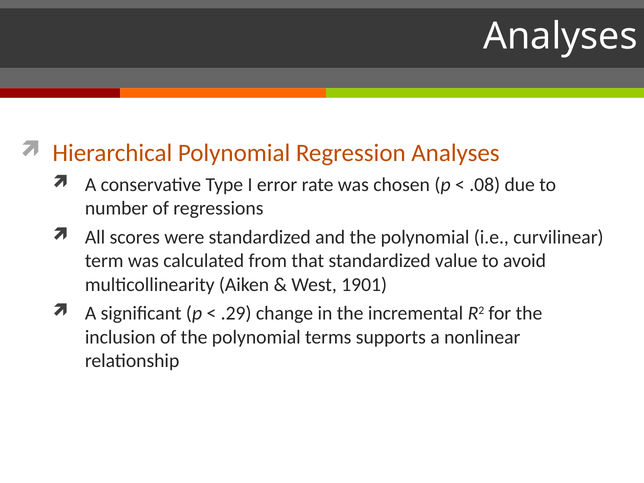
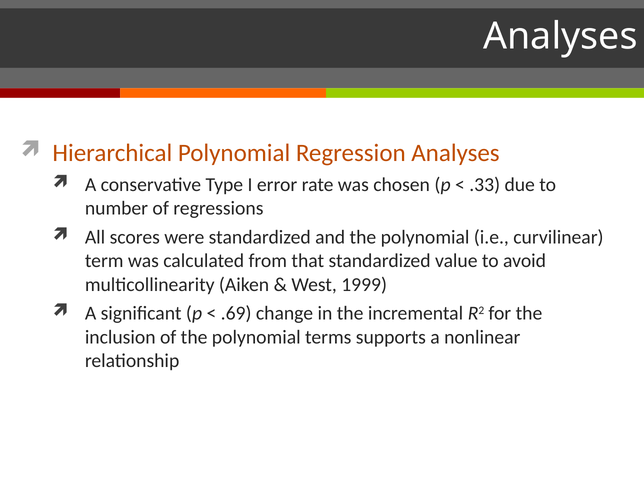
.08: .08 -> .33 (485, 185)
1901: 1901 -> 1999 (364, 285)
.29: .29 -> .69 (236, 313)
